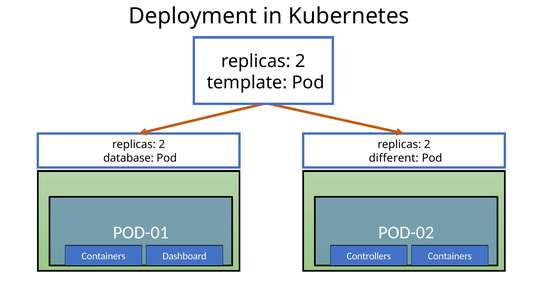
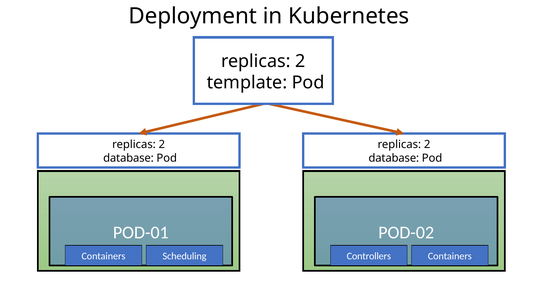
different: different -> database (394, 158)
Dashboard: Dashboard -> Scheduling (185, 256)
